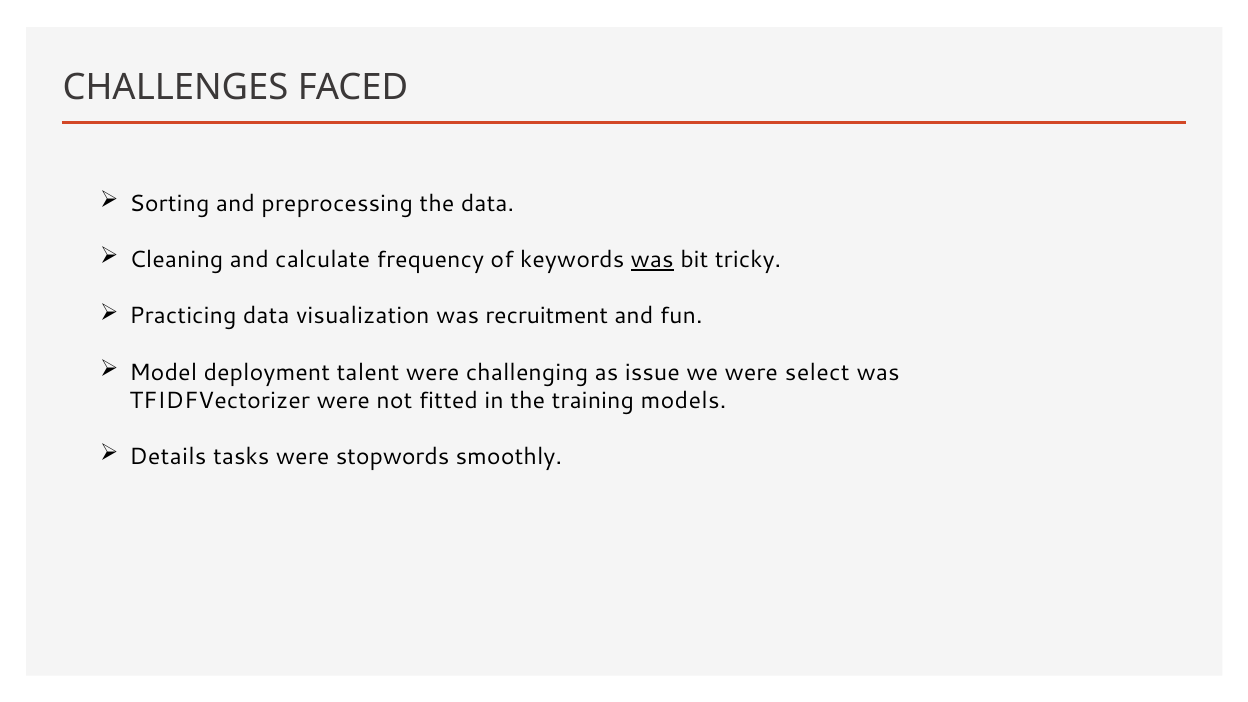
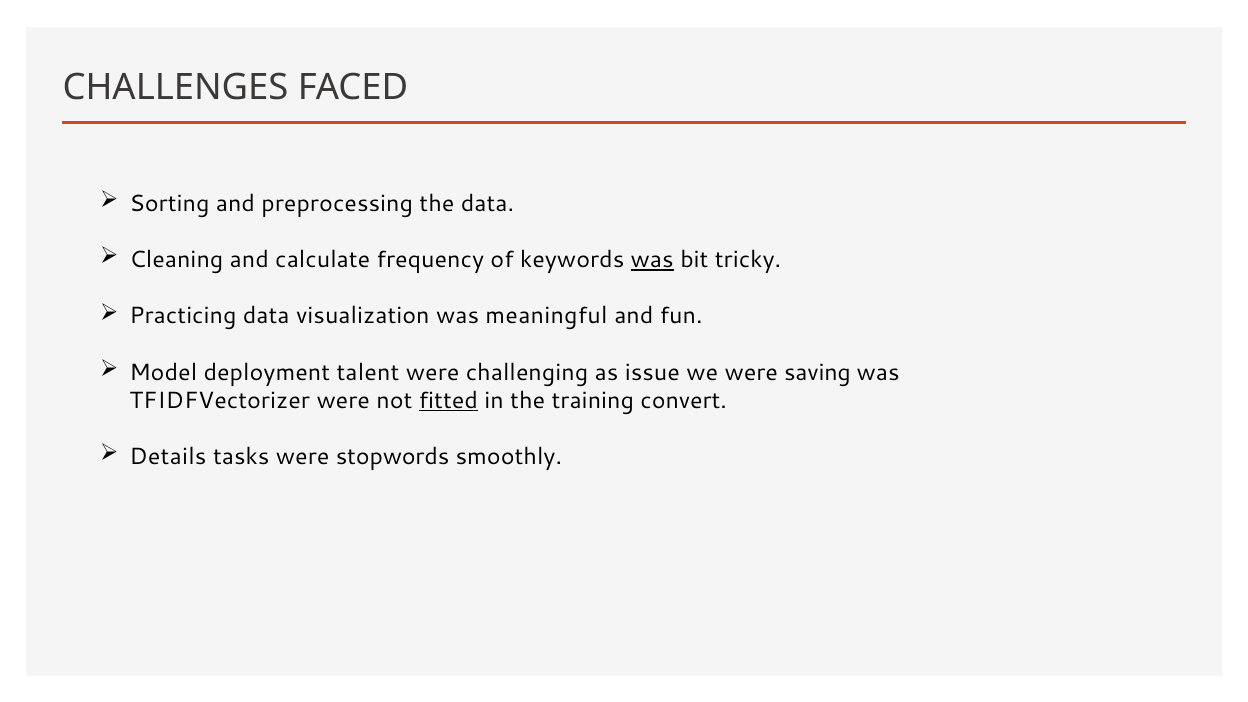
recruitment: recruitment -> meaningful (547, 316)
select: select -> saving (818, 372)
fitted underline: none -> present (448, 400)
models: models -> convert (684, 400)
